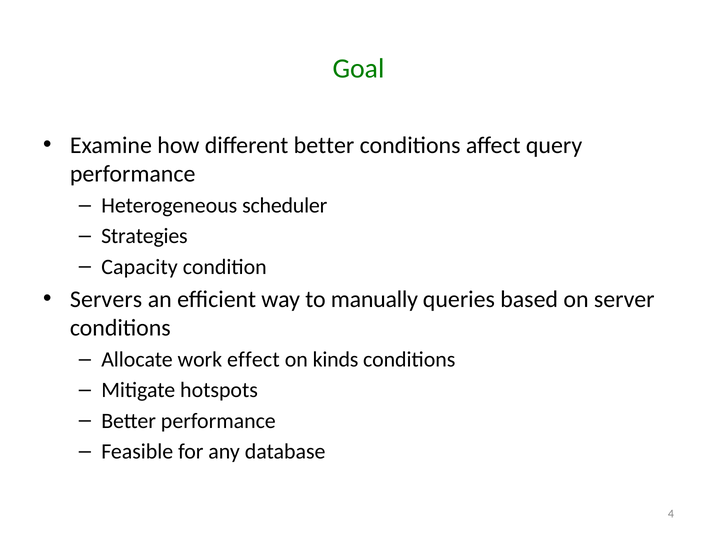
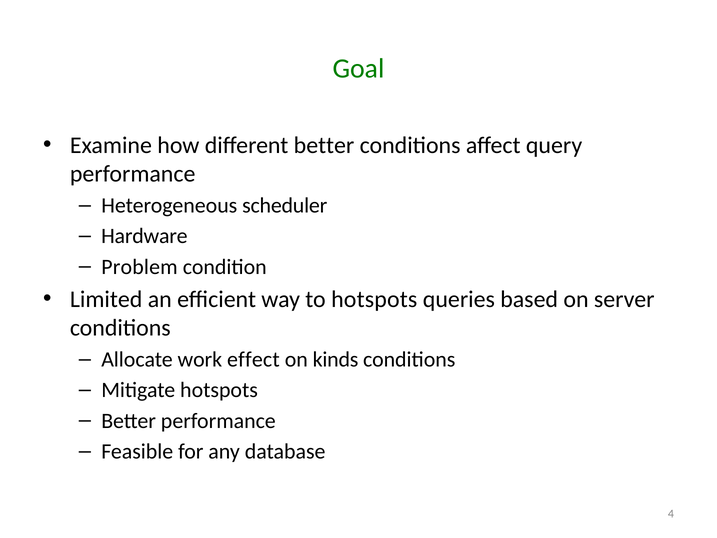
Strategies: Strategies -> Hardware (144, 236)
Capacity: Capacity -> Problem (139, 267)
Servers: Servers -> Limited (106, 299)
to manually: manually -> hotspots (374, 299)
